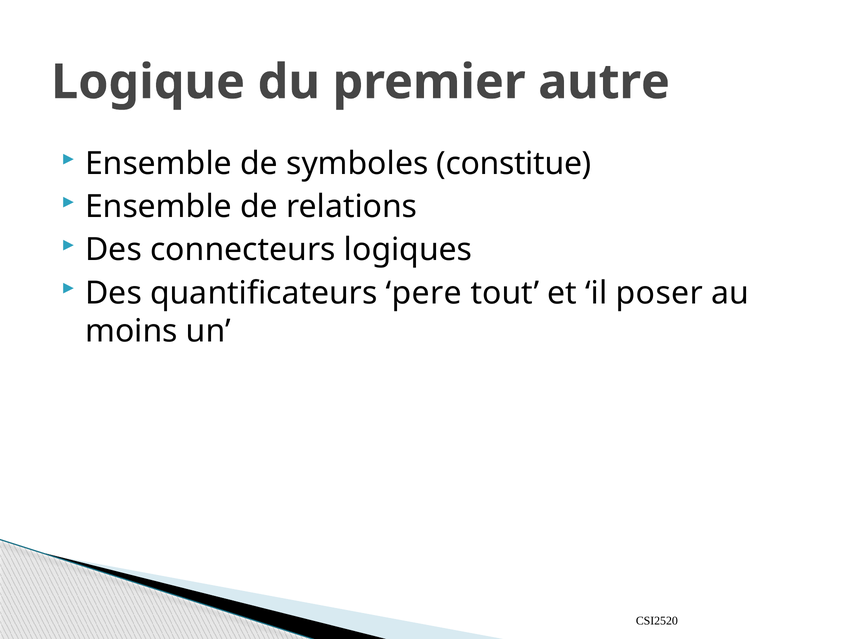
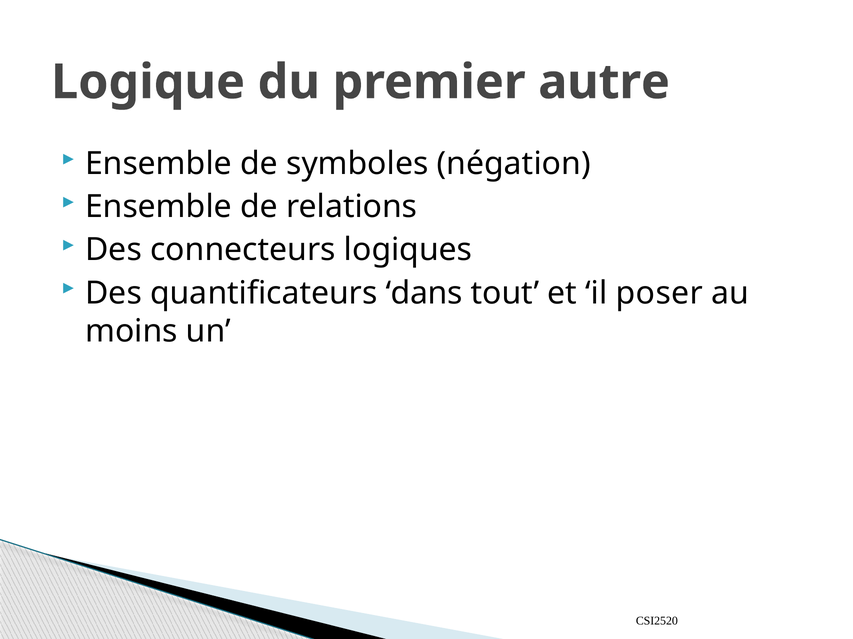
constitue: constitue -> négation (514, 164)
pere: pere -> dans (424, 293)
